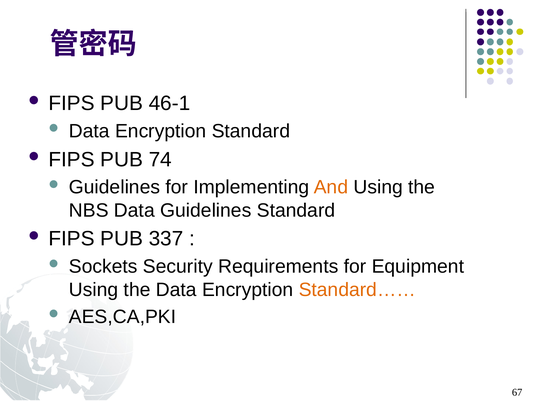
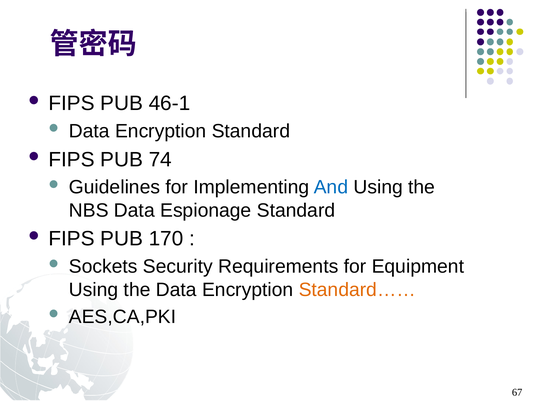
And colour: orange -> blue (331, 187)
Data Guidelines: Guidelines -> Espionage (206, 211)
337: 337 -> 170 (166, 239)
